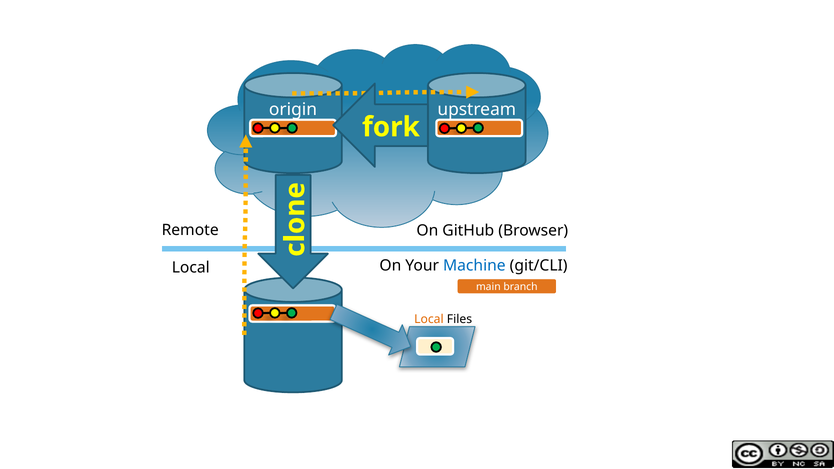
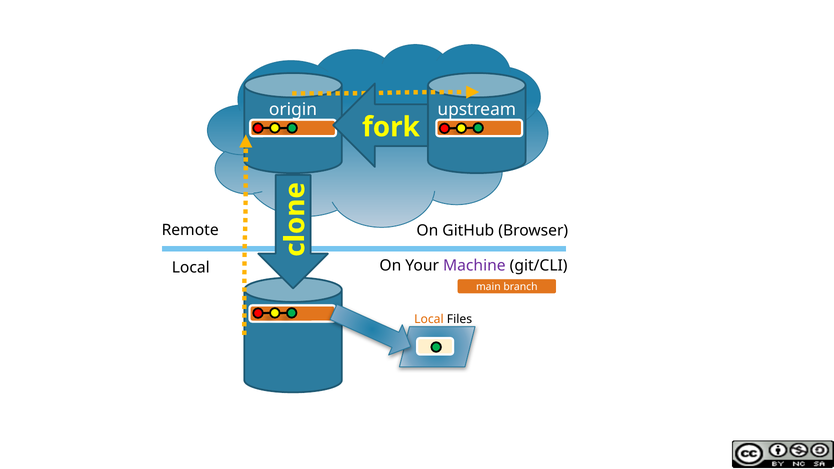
Machine colour: blue -> purple (474, 266)
